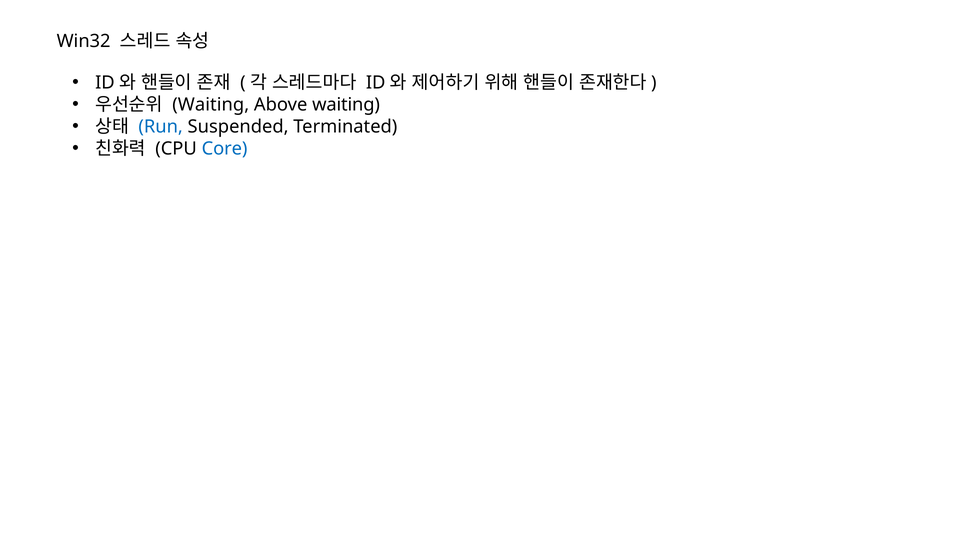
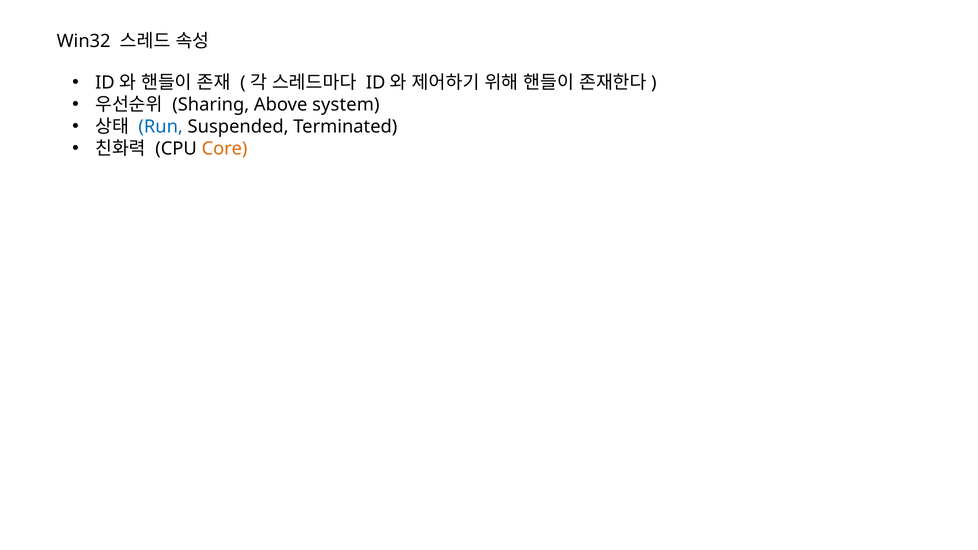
Waiting: Waiting -> Sharing (211, 104)
Above waiting: waiting -> system (346, 104)
Core colour: blue -> orange (225, 149)
